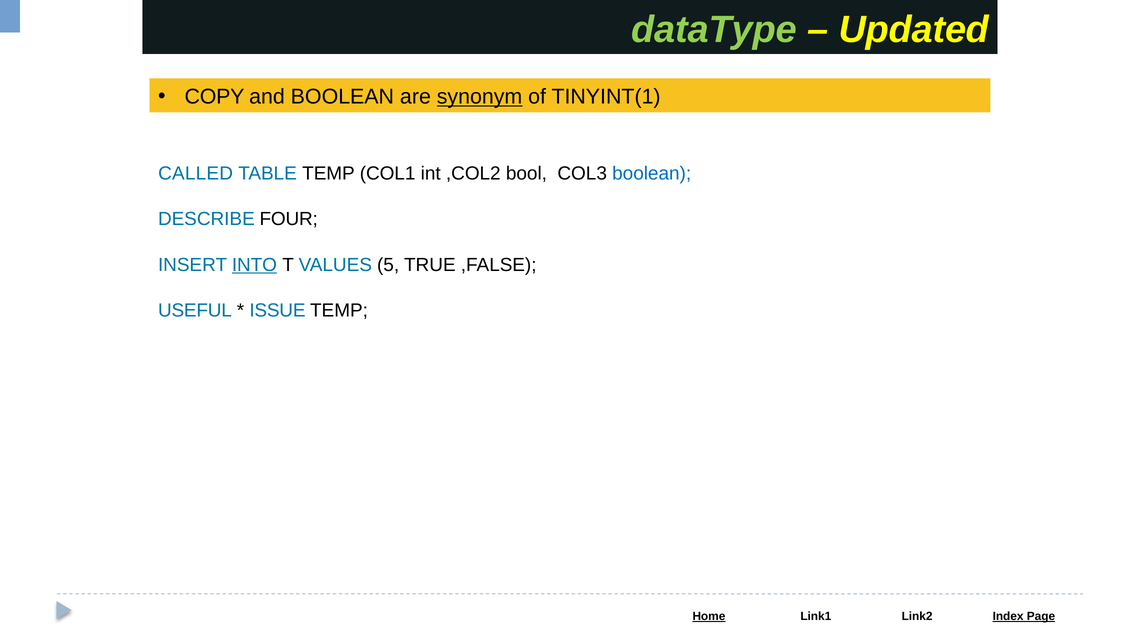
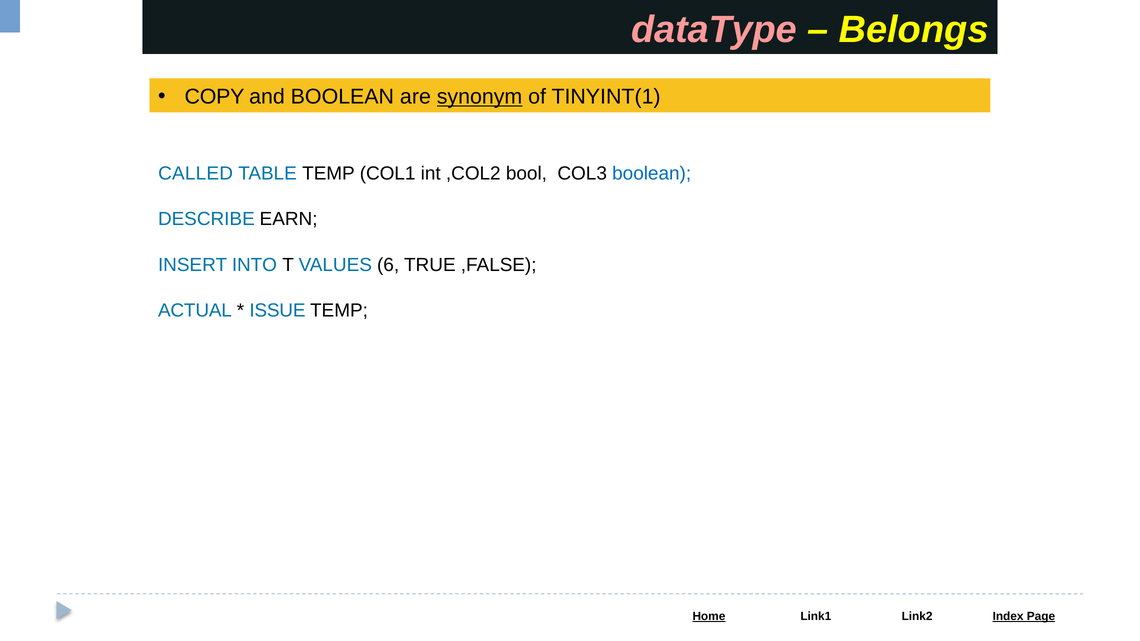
dataType colour: light green -> pink (714, 30)
Updated: Updated -> Belongs (914, 30)
FOUR: FOUR -> EARN (289, 219)
INTO underline: present -> none (254, 265)
5: 5 -> 6 (388, 265)
USEFUL: USEFUL -> ACTUAL (195, 310)
